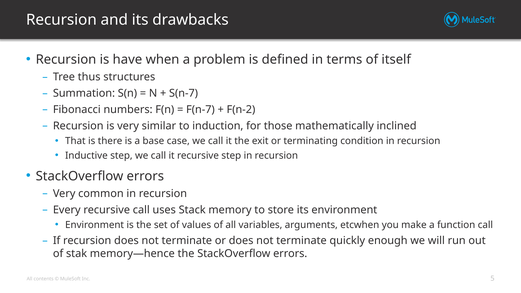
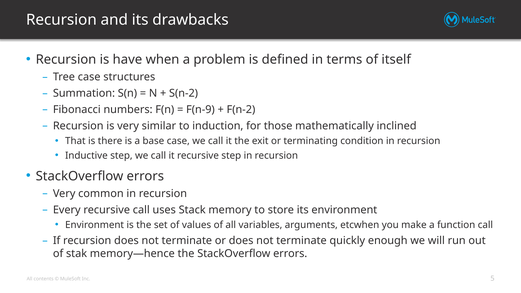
Tree thus: thus -> case (89, 77)
S(n-7: S(n-7 -> S(n-2 (184, 93)
F(n-7: F(n-7 -> F(n-9 (200, 110)
